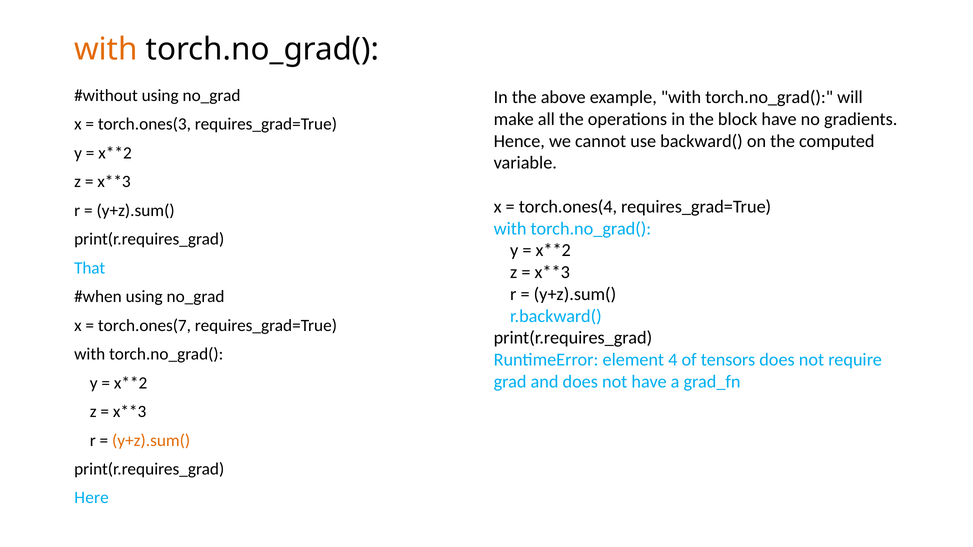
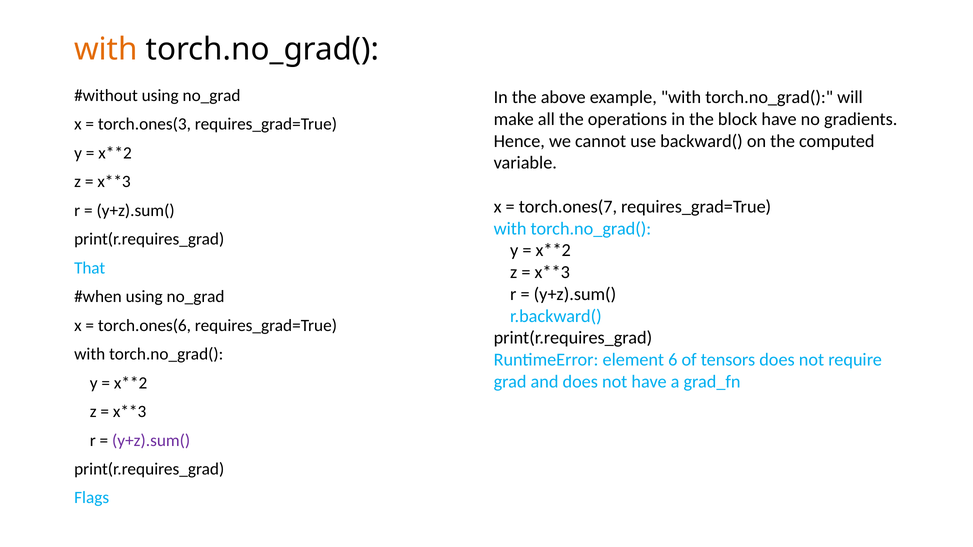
torch.ones(4: torch.ones(4 -> torch.ones(7 (568, 207)
torch.ones(7: torch.ones(7 -> torch.ones(6 (144, 326)
4: 4 -> 6 (673, 360)
y+z).sum( colour: orange -> purple (151, 441)
Here: Here -> Flags (92, 498)
